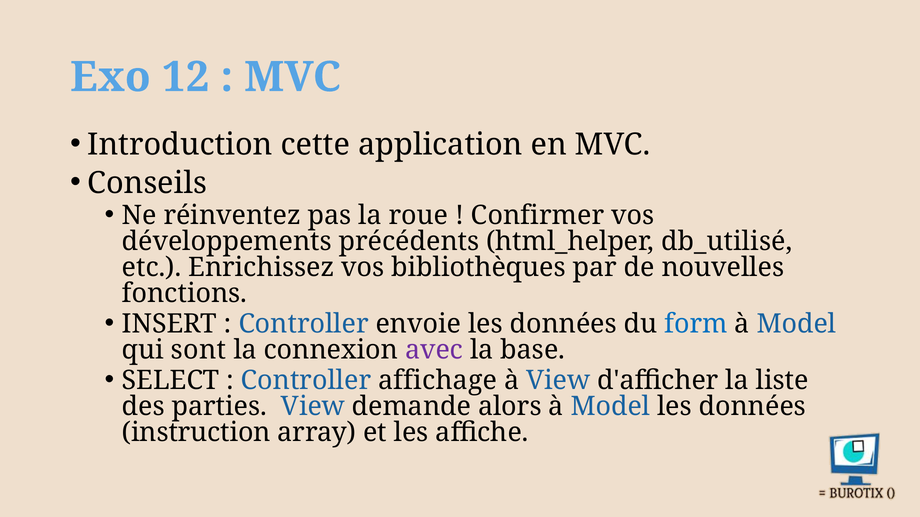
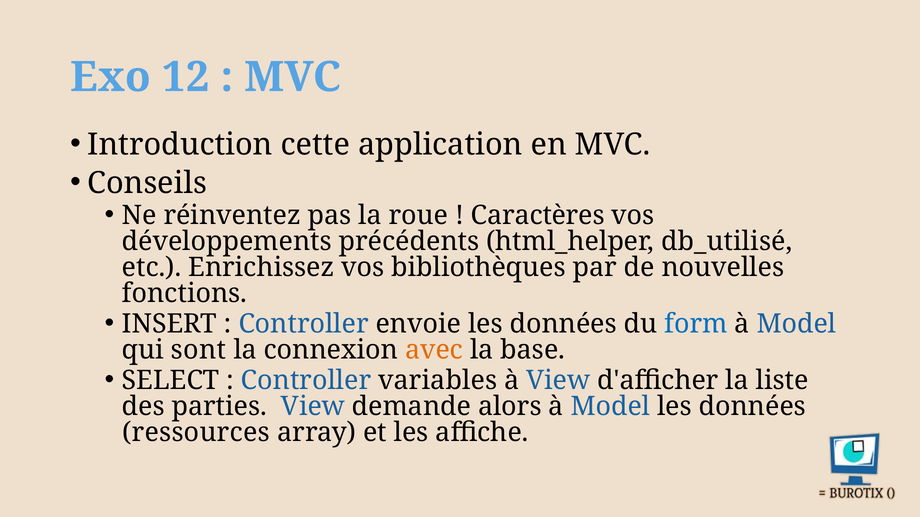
Confirmer: Confirmer -> Caractères (538, 216)
avec colour: purple -> orange (434, 350)
affichage: affichage -> variables (438, 381)
instruction: instruction -> ressources (196, 433)
